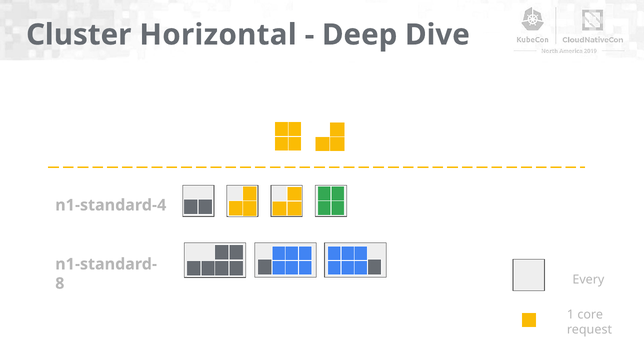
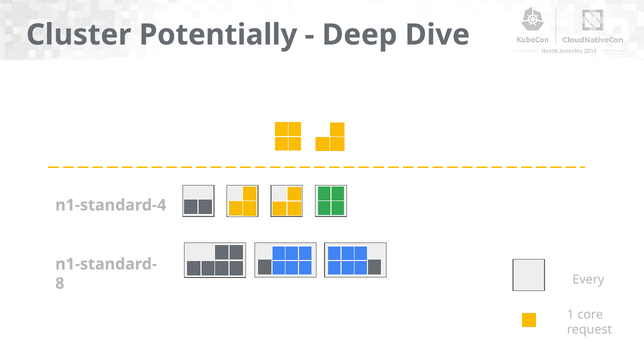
Horizontal: Horizontal -> Potentially (218, 35)
